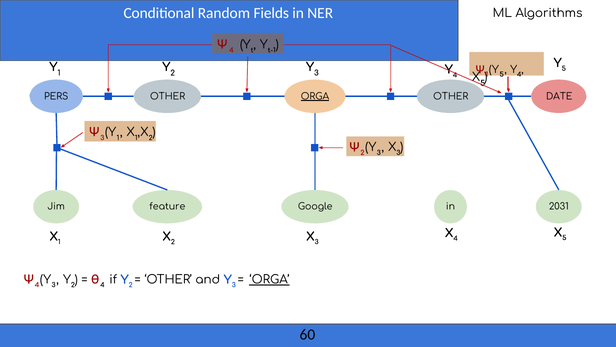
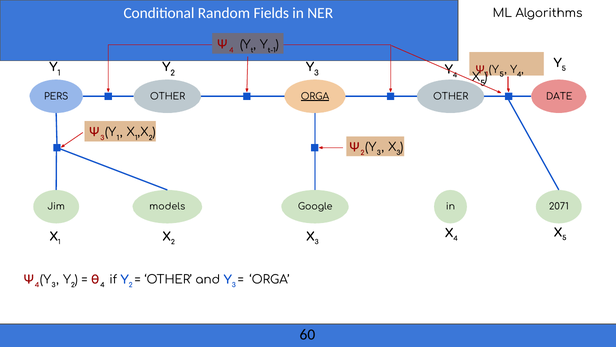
feature: feature -> models (167, 207)
2031: 2031 -> 2071 (559, 207)
ORGA underline: present -> none (269, 279)
